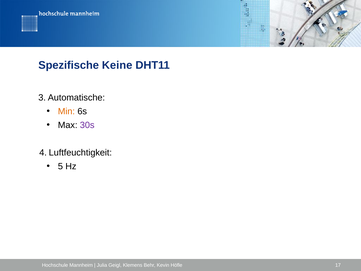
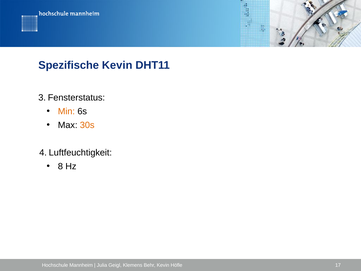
Spezifische Keine: Keine -> Kevin (117, 65)
Automatische: Automatische -> Fensterstatus (76, 98)
30s colour: purple -> orange (87, 125)
5: 5 -> 8 (60, 166)
